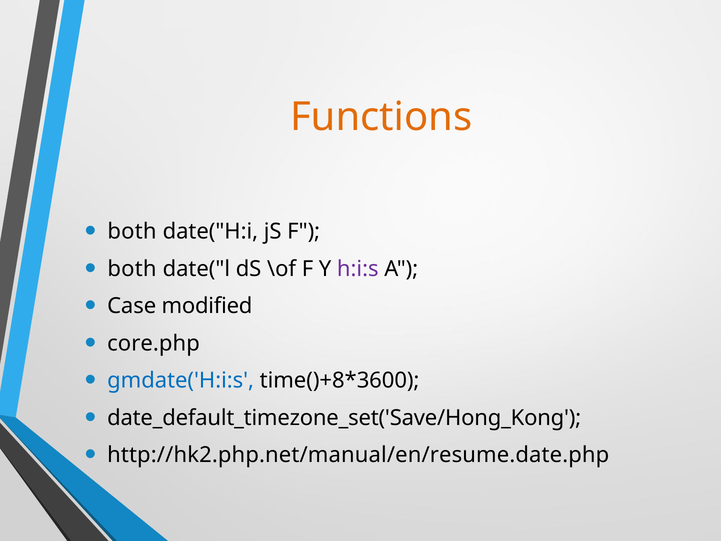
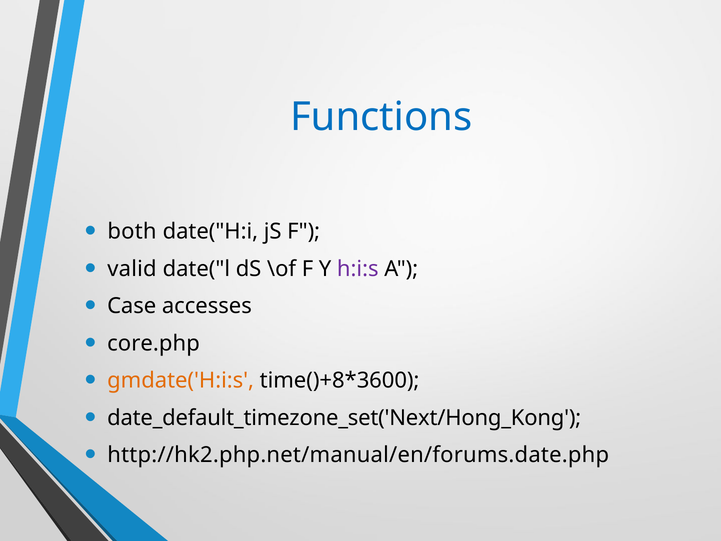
Functions colour: orange -> blue (381, 117)
both: both -> valid (132, 269)
modified: modified -> accesses (207, 306)
gmdate('H:i:s colour: blue -> orange (181, 380)
date_default_timezone_set('Save/Hong_Kong: date_default_timezone_set('Save/Hong_Kong -> date_default_timezone_set('Next/Hong_Kong (344, 418)
http://hk2.php.net/manual/en/resume.date.php: http://hk2.php.net/manual/en/resume.date.php -> http://hk2.php.net/manual/en/forums.date.php (358, 455)
